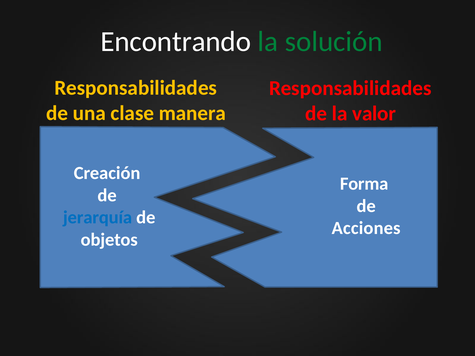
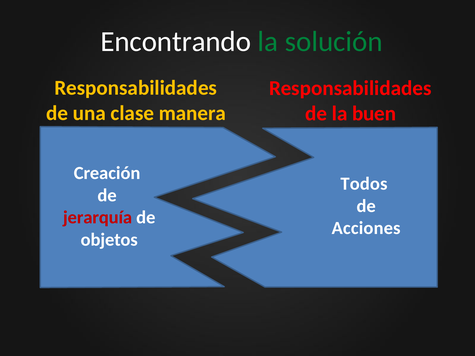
valor: valor -> buen (374, 114)
Forma: Forma -> Todos (364, 184)
jerarquía colour: blue -> red (98, 218)
